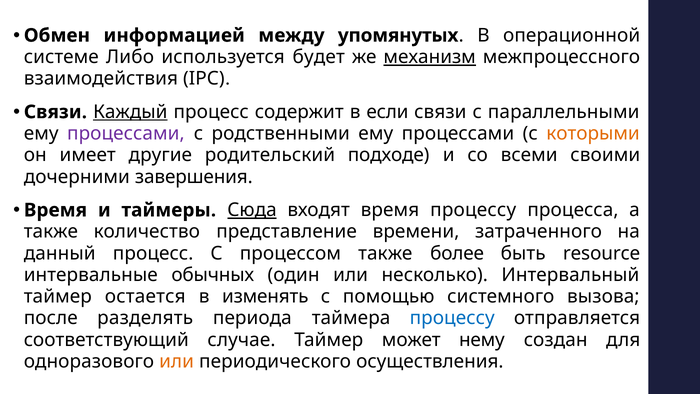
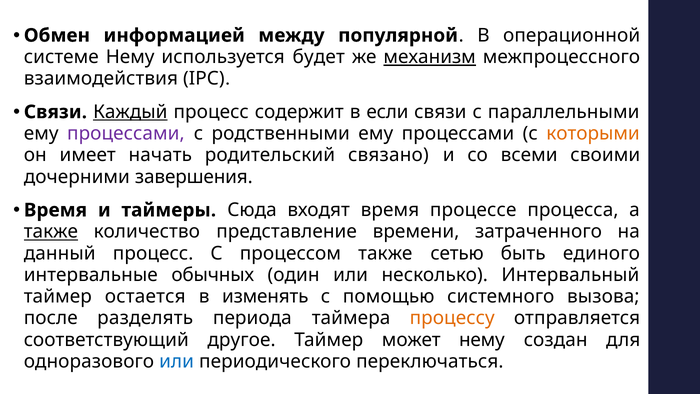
упомянутых: упомянутых -> популярной (398, 35)
системе Либо: Либо -> Нему (130, 57)
другие: другие -> начать (160, 155)
подходе: подходе -> связано (388, 155)
Сюда underline: present -> none (252, 210)
время процессу: процессу -> процессе (473, 210)
также underline: none -> present (51, 232)
более: более -> сетью (457, 253)
resource: resource -> единого (601, 253)
процессу colour: blue -> orange (452, 318)
случае: случае -> другое (242, 340)
или colour: orange -> blue (177, 361)
осуществления: осуществления -> переключаться (430, 361)
